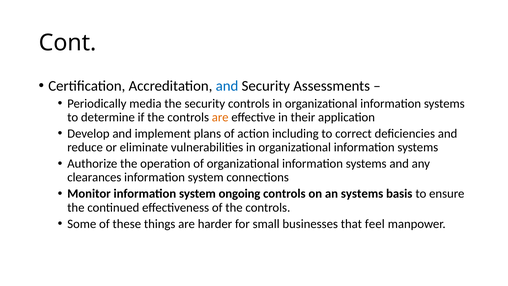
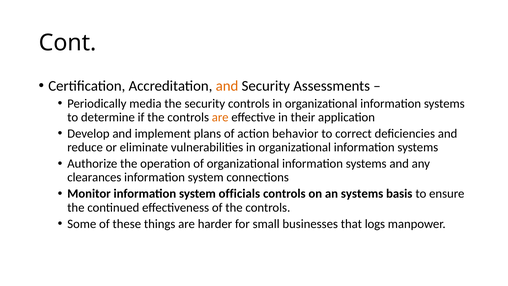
and colour: blue -> orange (227, 86)
including: including -> behavior (295, 133)
ongoing: ongoing -> officials (239, 194)
feel: feel -> logs (375, 224)
